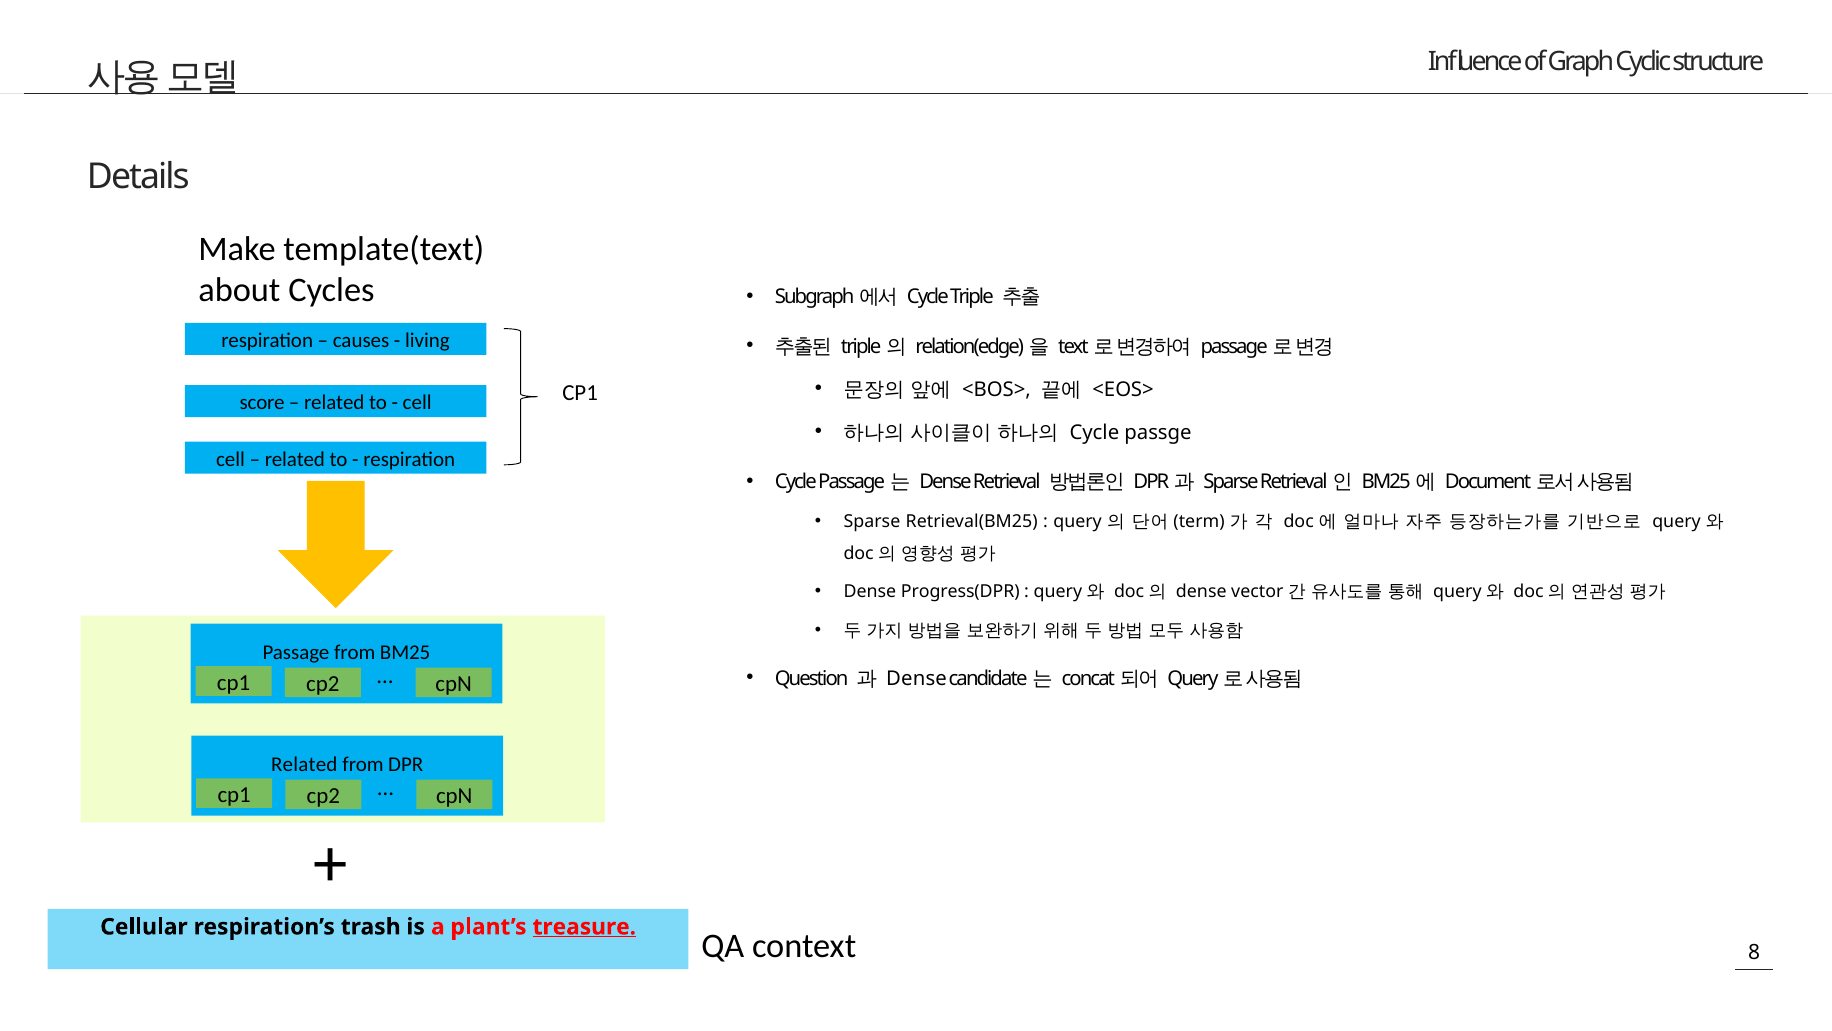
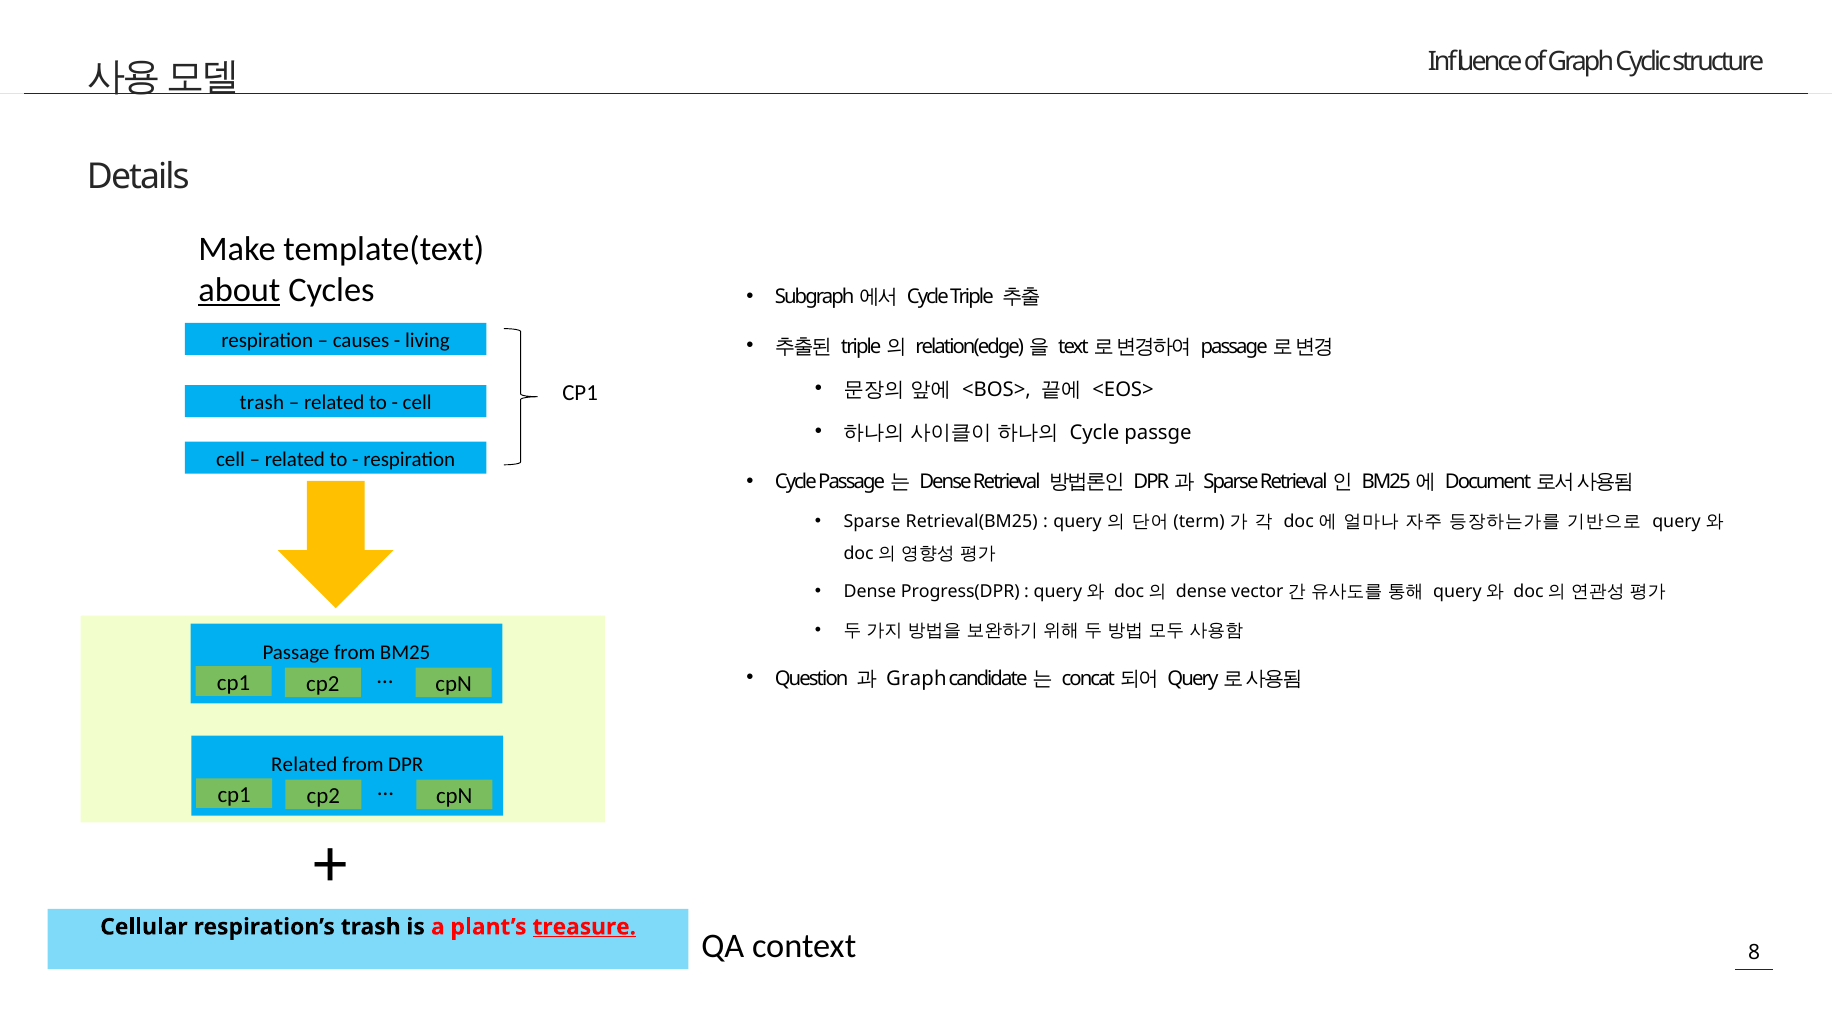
about underline: none -> present (239, 290)
score: score -> trash (262, 402)
Dense: Dense -> Graph (916, 678)
